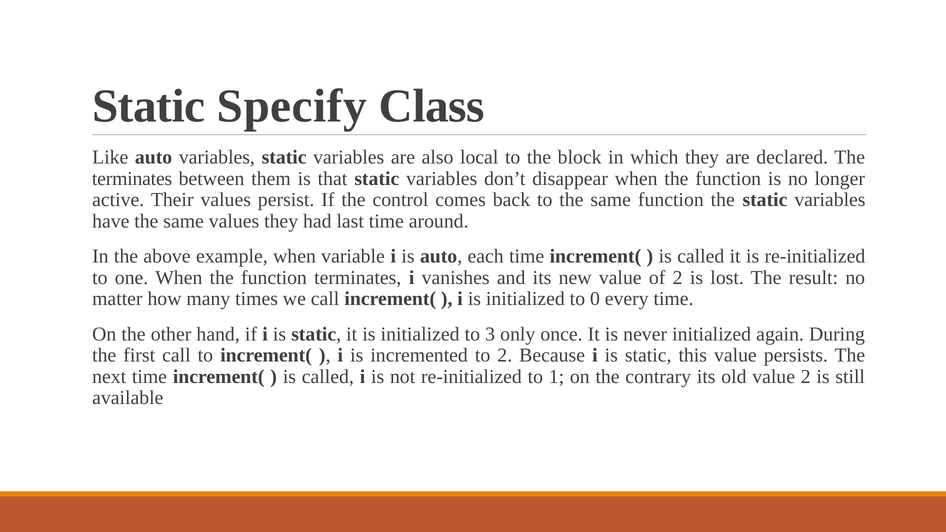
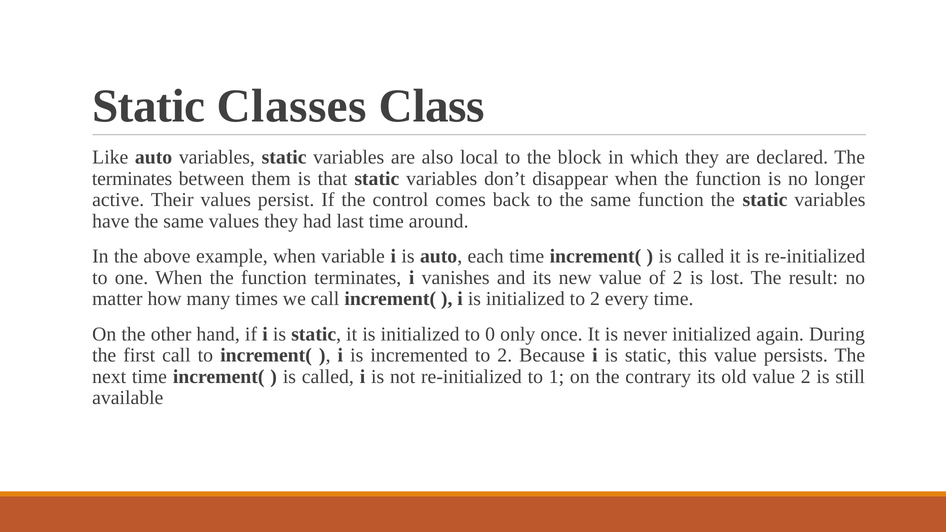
Specify: Specify -> Classes (292, 106)
initialized to 0: 0 -> 2 (595, 299)
3: 3 -> 0 (490, 334)
